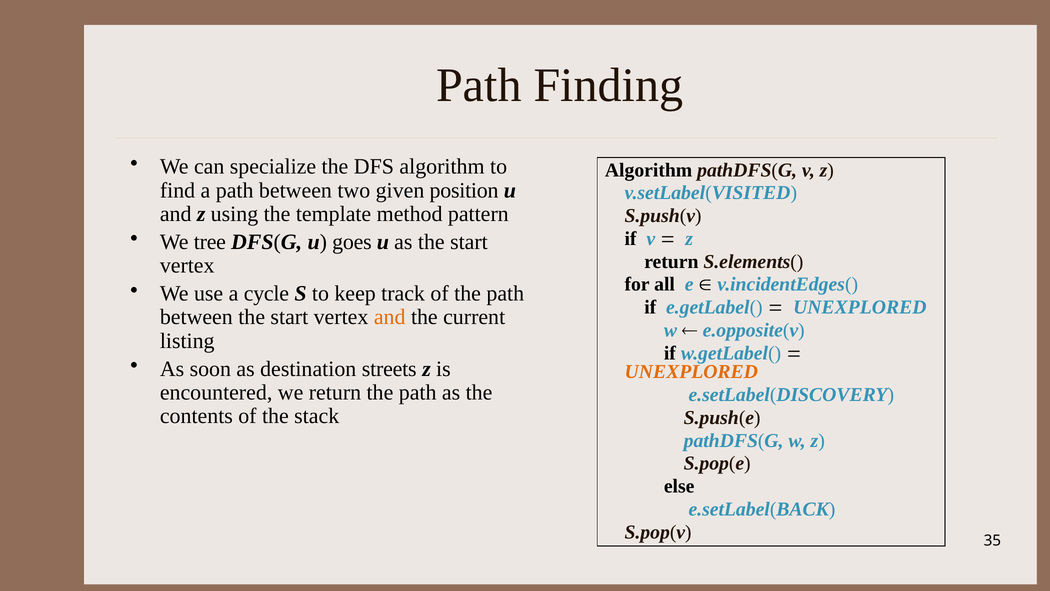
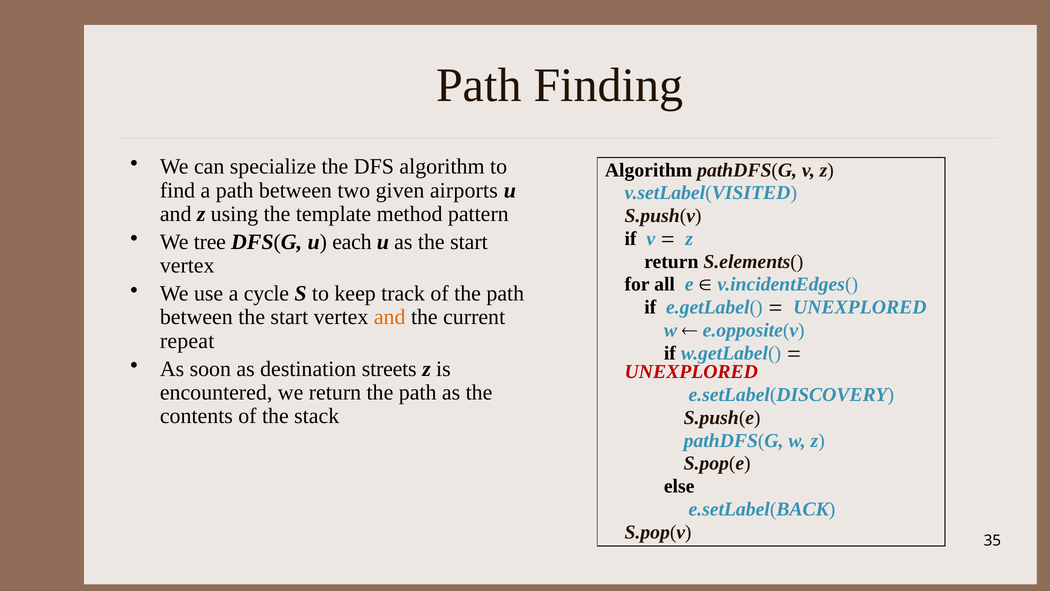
position: position -> airports (464, 190)
goes: goes -> each (352, 242)
listing: listing -> repeat (187, 341)
UNEXPLORED colour: orange -> red (691, 372)
